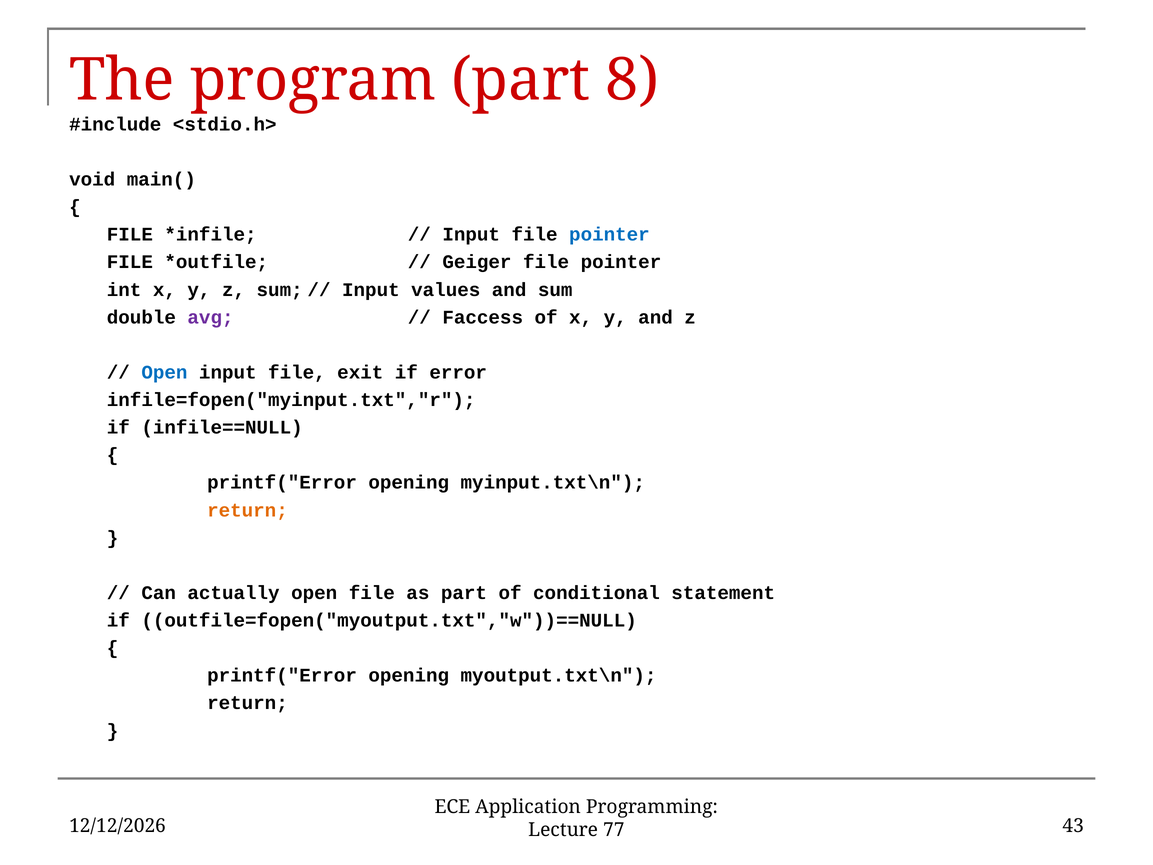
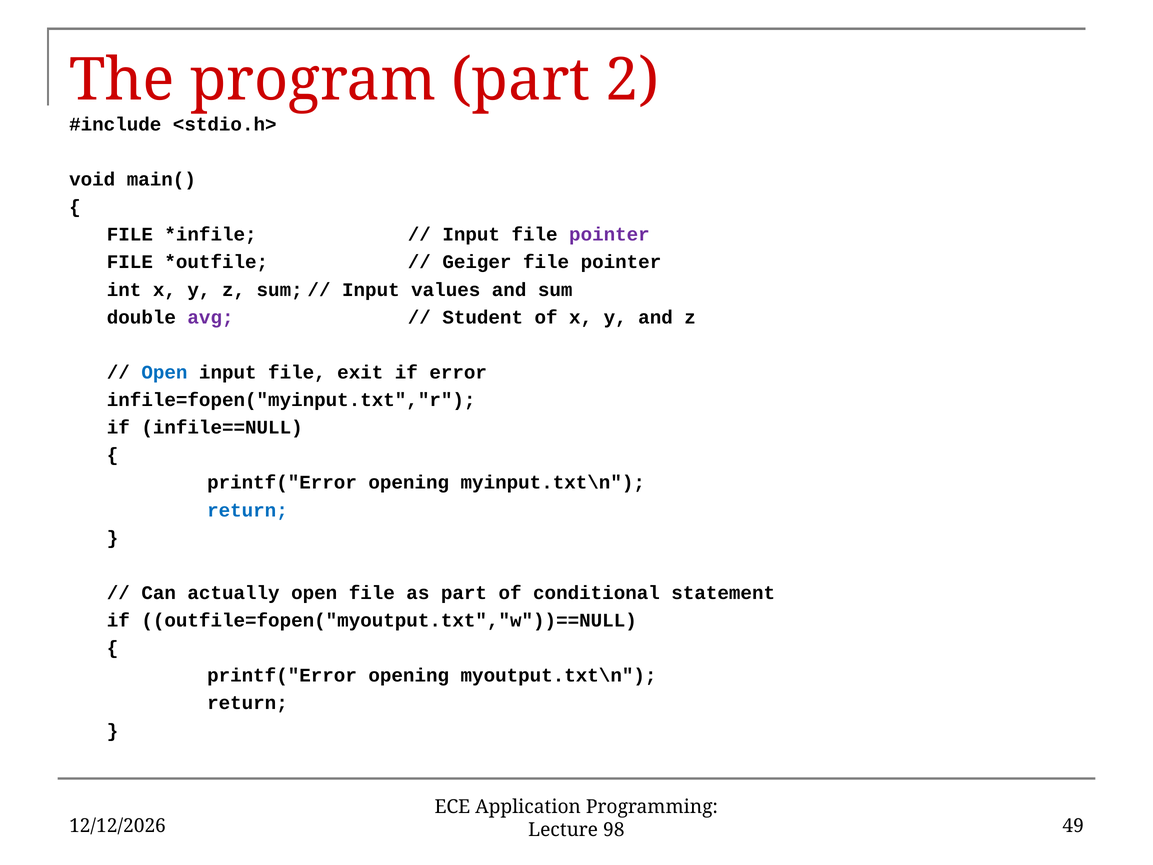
8: 8 -> 2 (632, 80)
pointer colour: blue -> purple (609, 235)
Faccess: Faccess -> Student (483, 317)
return colour: orange -> blue (247, 510)
43: 43 -> 49 (1073, 826)
77: 77 -> 98 (614, 830)
